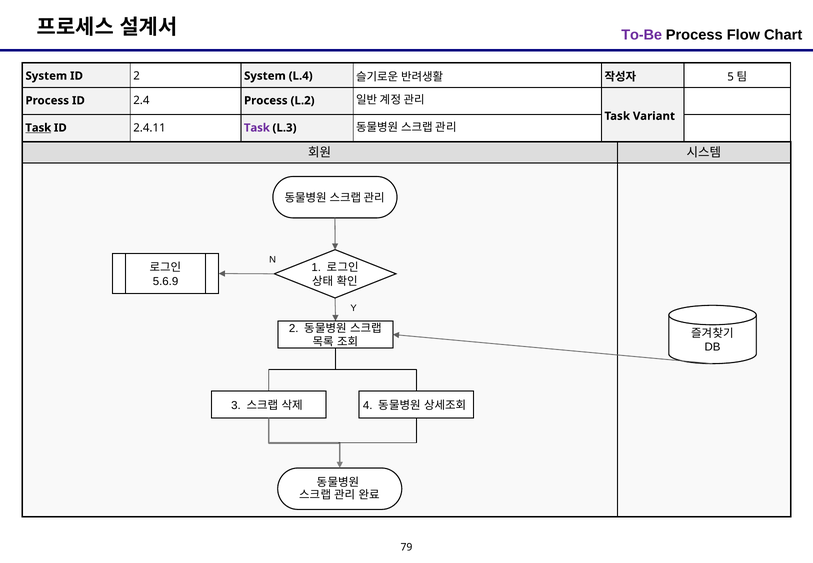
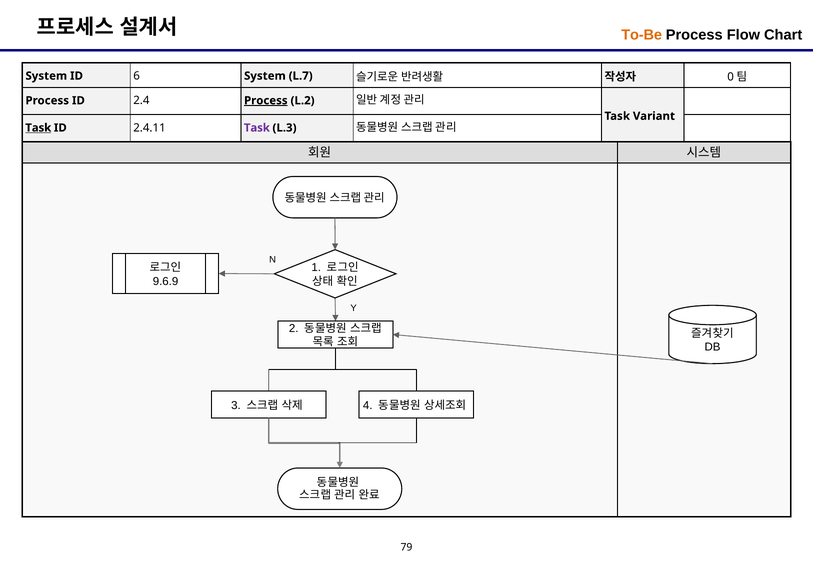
To-Be colour: purple -> orange (642, 35)
ID 2: 2 -> 6 (137, 76)
L.4: L.4 -> L.7 (301, 76)
5: 5 -> 0 (731, 77)
Process underline: none -> present (266, 101)
5.6.9: 5.6.9 -> 9.6.9 (166, 281)
